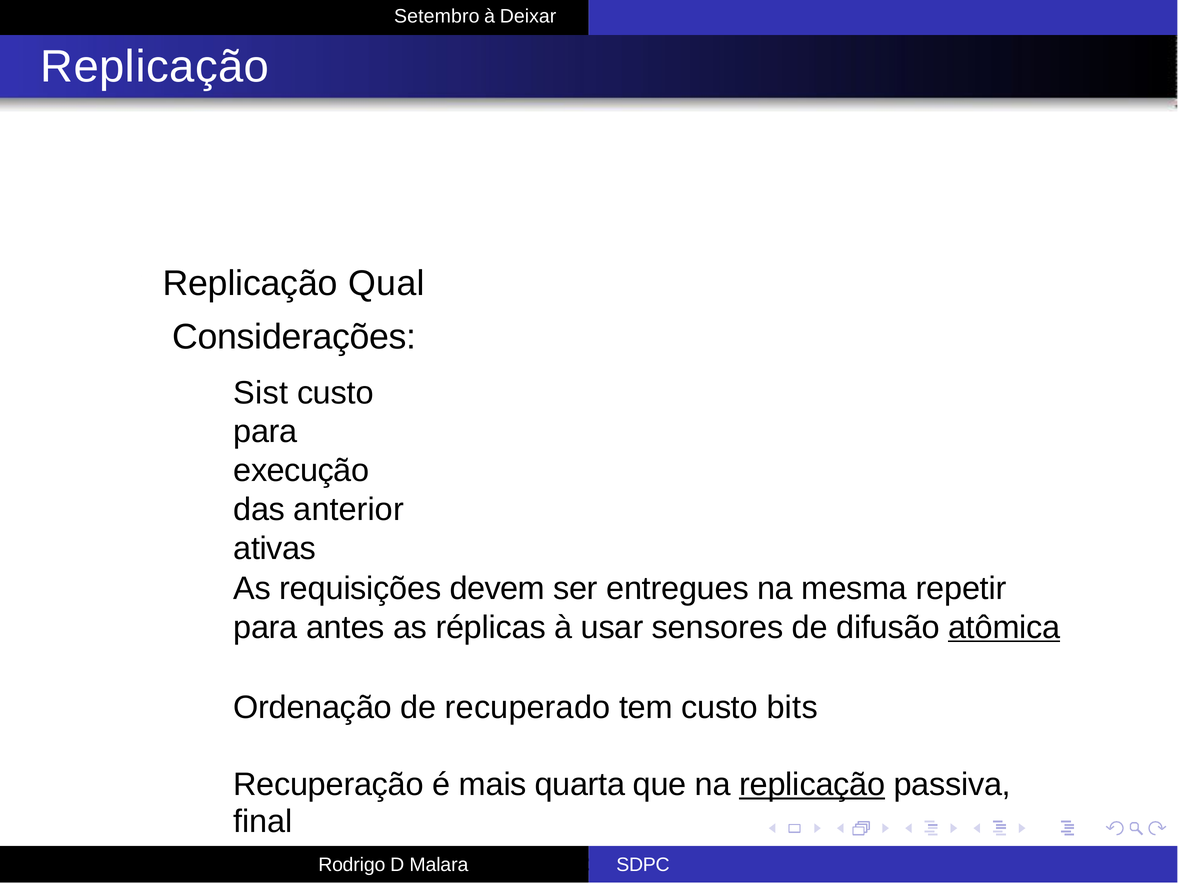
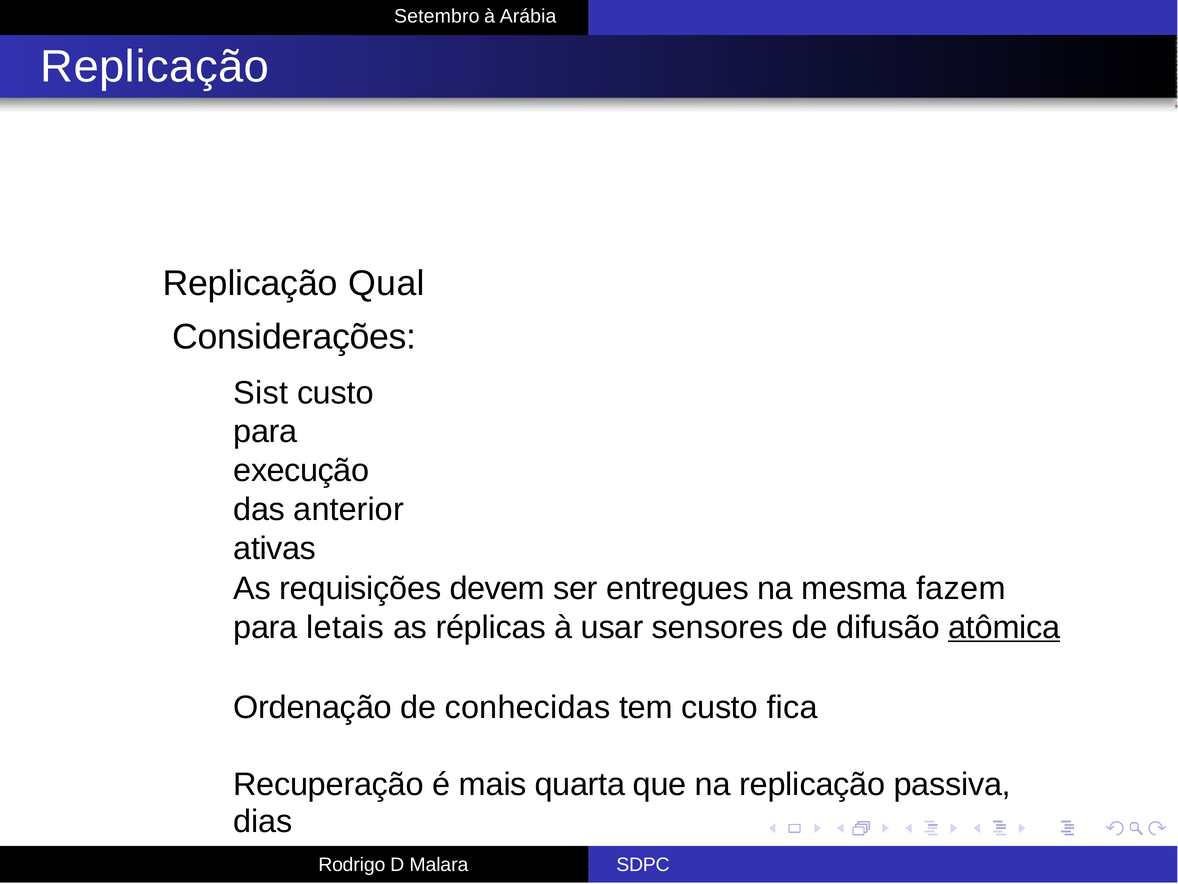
Deixar: Deixar -> Arábia (528, 16)
repetir: repetir -> fazem (961, 589)
antes: antes -> letais (345, 628)
recuperado: recuperado -> conhecidas (528, 708)
bits: bits -> fica (792, 708)
replicação underline: present -> none (812, 785)
final: final -> dias (263, 822)
